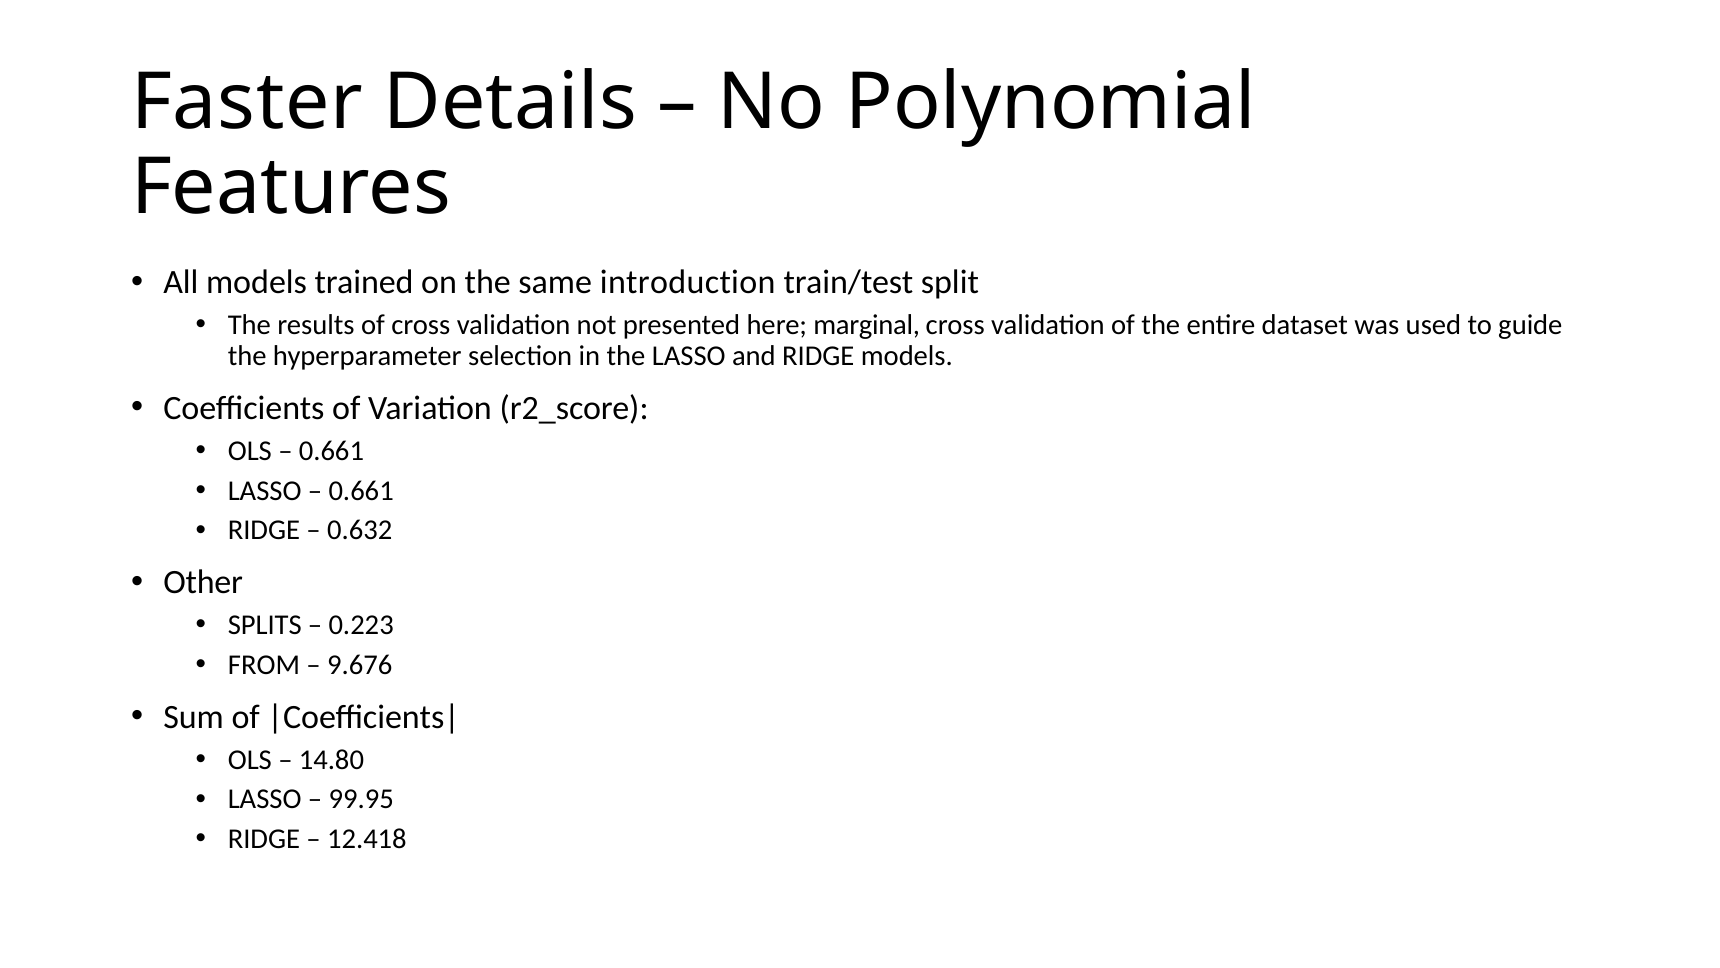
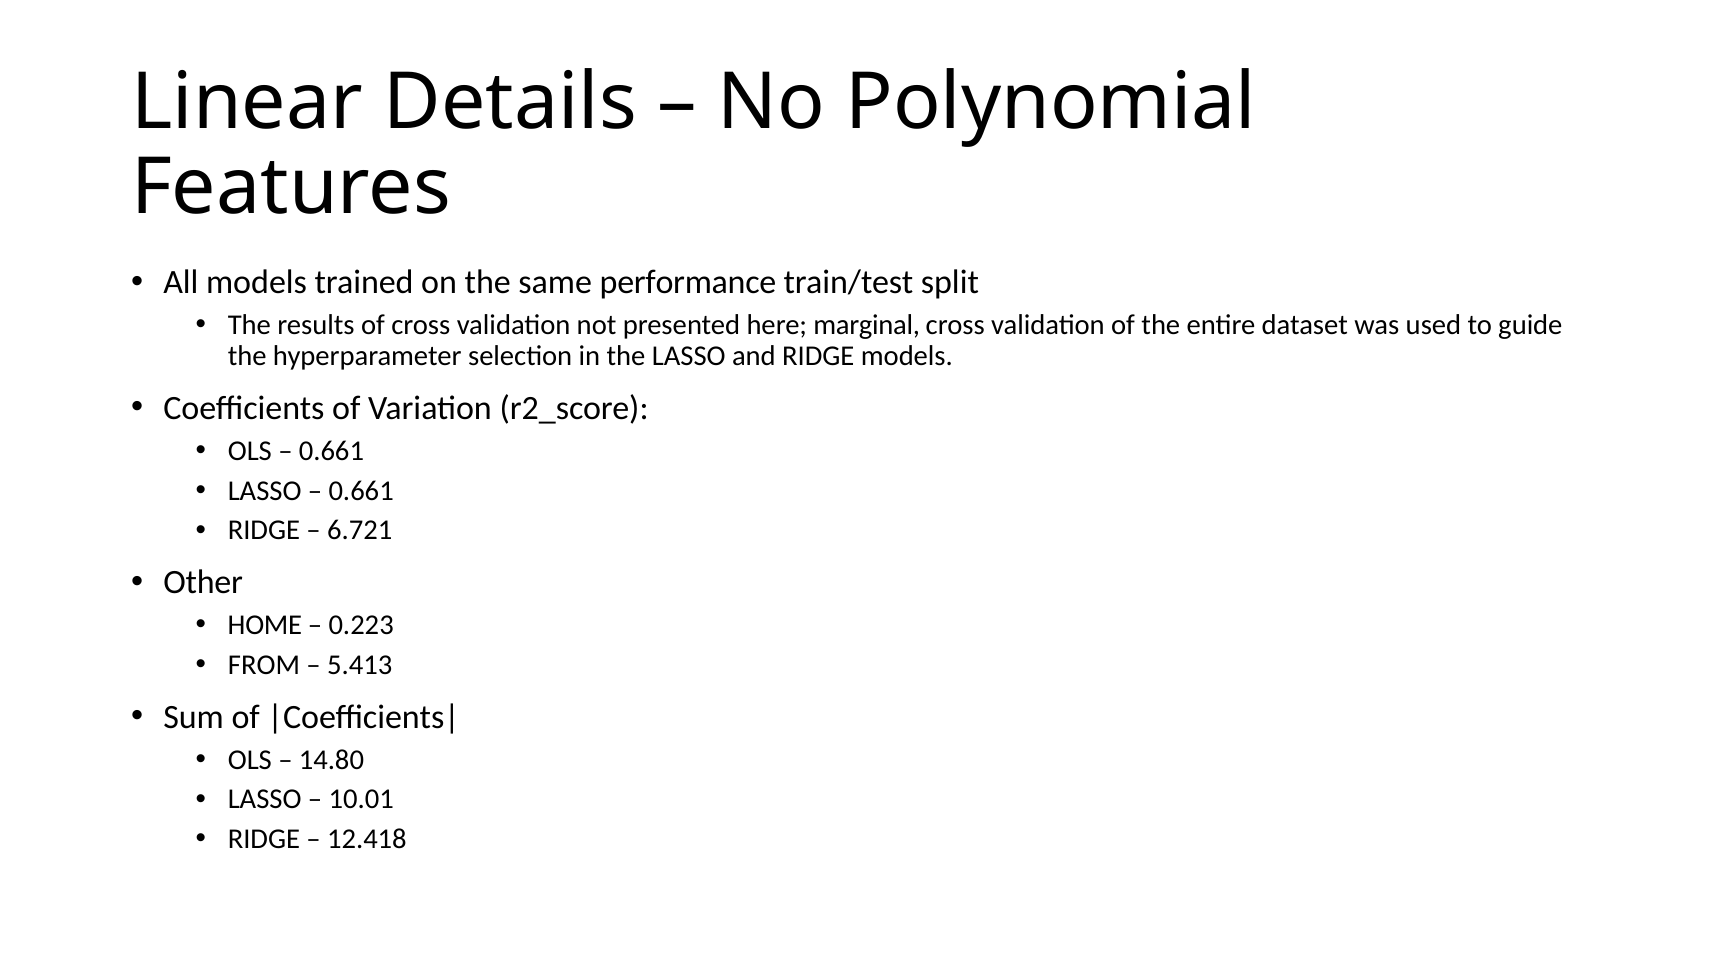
Faster: Faster -> Linear (247, 102)
introduction: introduction -> performance (688, 282)
0.632: 0.632 -> 6.721 (360, 530)
SPLITS: SPLITS -> HOME (265, 625)
9.676: 9.676 -> 5.413 (360, 665)
99.95: 99.95 -> 10.01 (361, 799)
